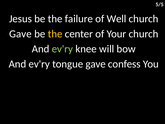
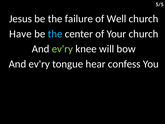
Gave: Gave -> Have (20, 34)
the colour: yellow -> light blue (55, 34)
tongue gave: gave -> hear (96, 64)
